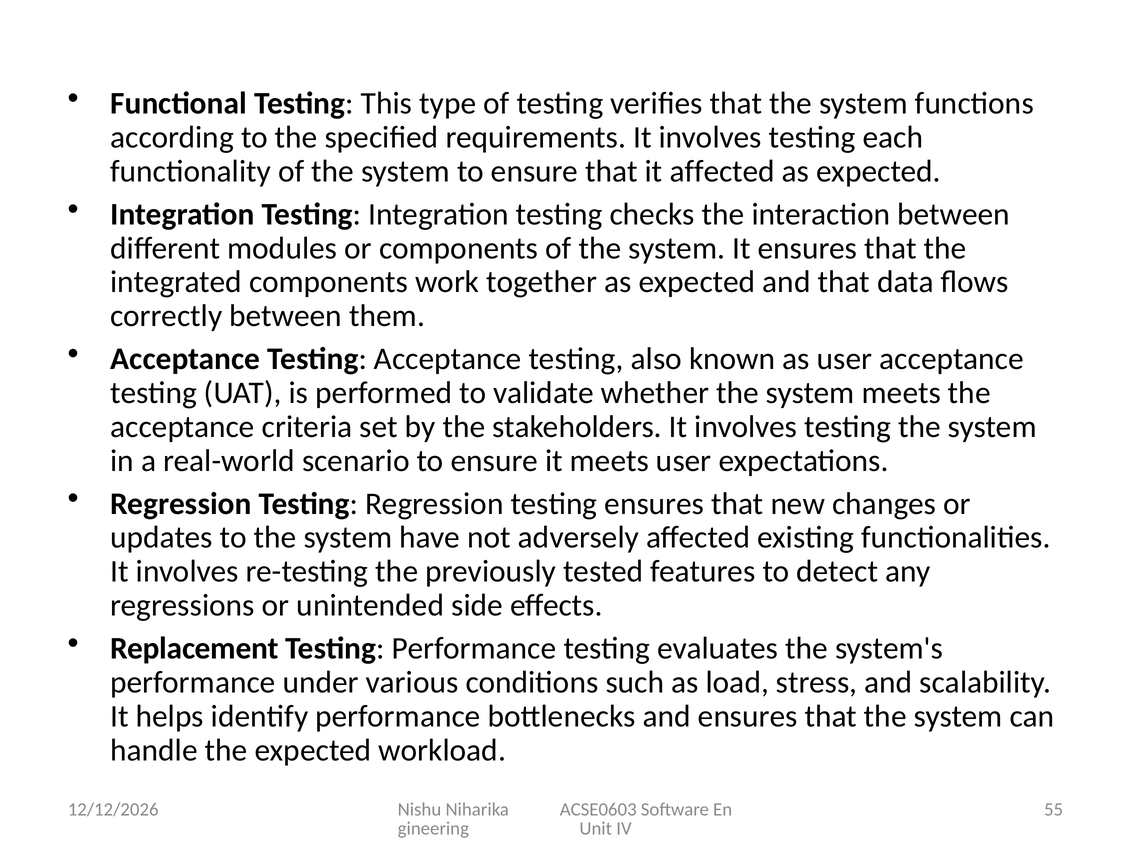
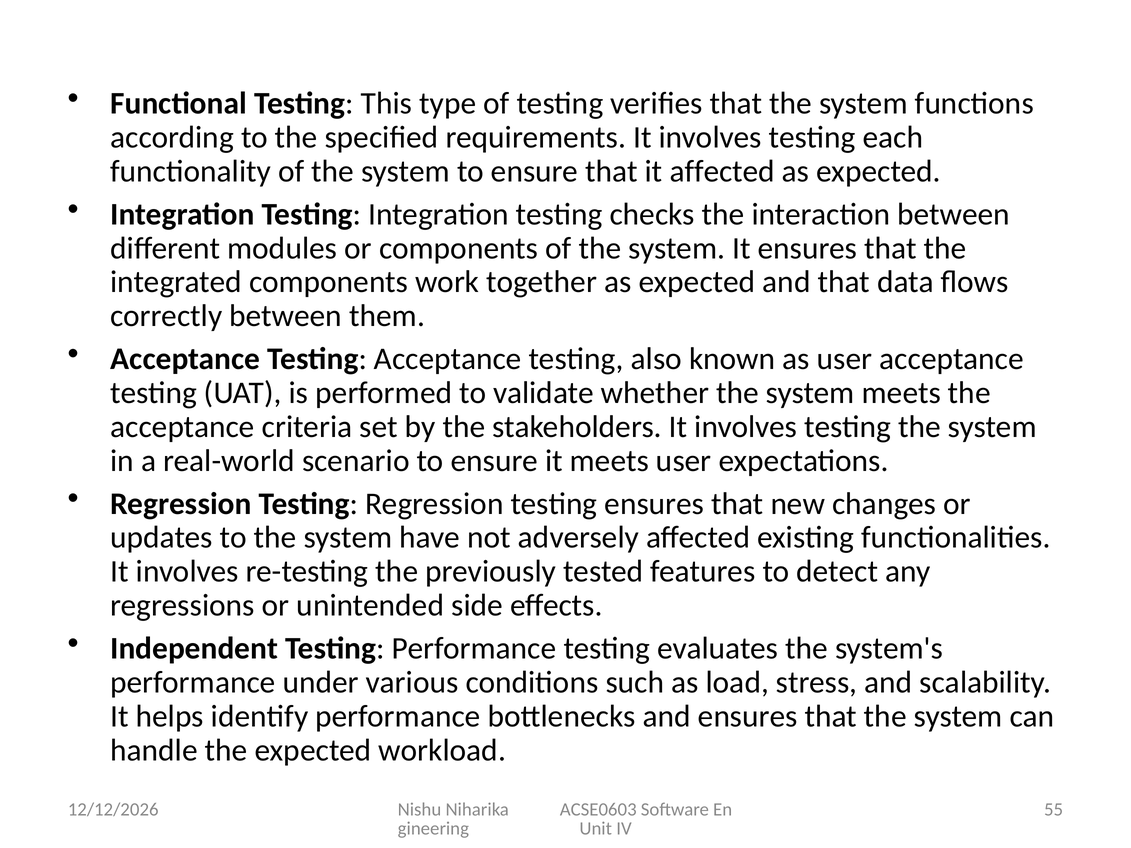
Replacement: Replacement -> Independent (194, 649)
